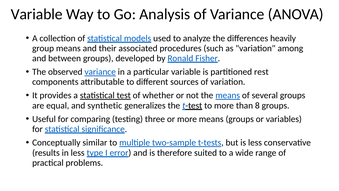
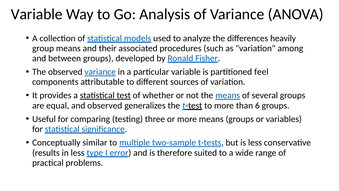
rest: rest -> feel (261, 72)
and synthetic: synthetic -> observed (105, 105)
8: 8 -> 6 (257, 105)
